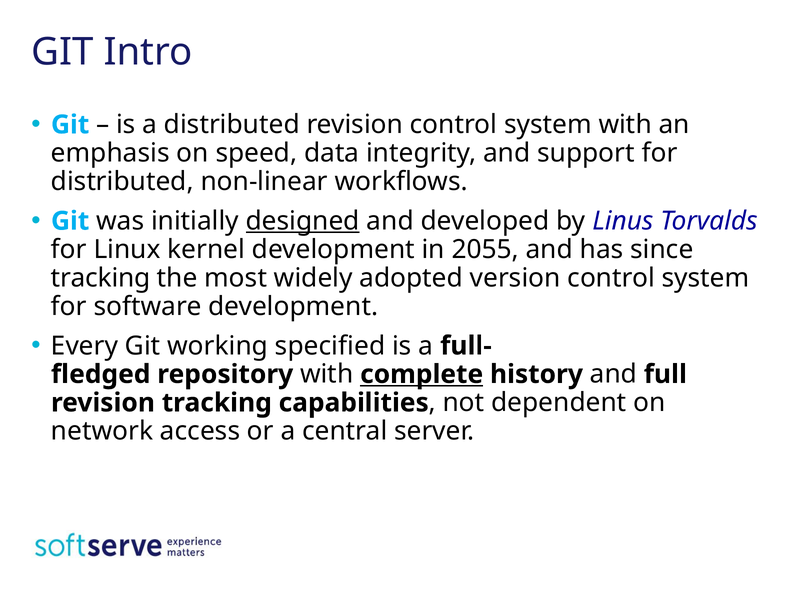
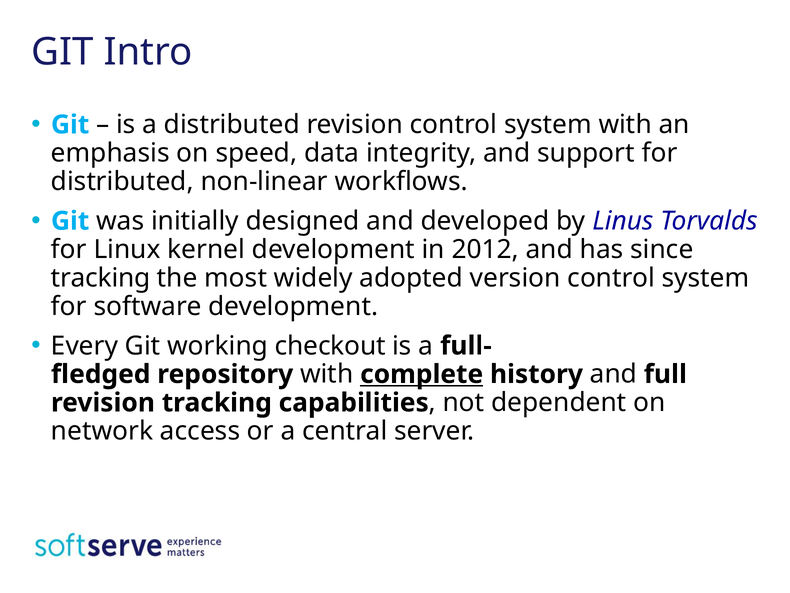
designed underline: present -> none (303, 221)
2055: 2055 -> 2012 (485, 249)
specified: specified -> checkout (330, 346)
